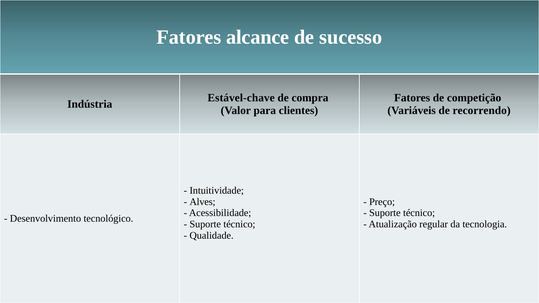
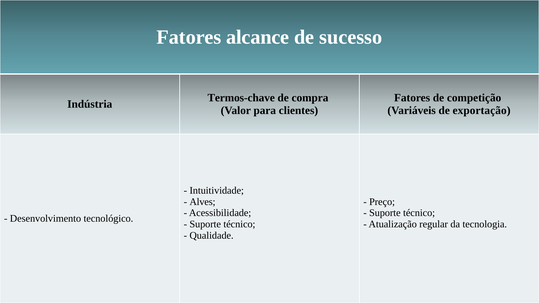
Estável-chave: Estável-chave -> Termos-chave (241, 98)
recorrendo: recorrendo -> exportação (482, 110)
